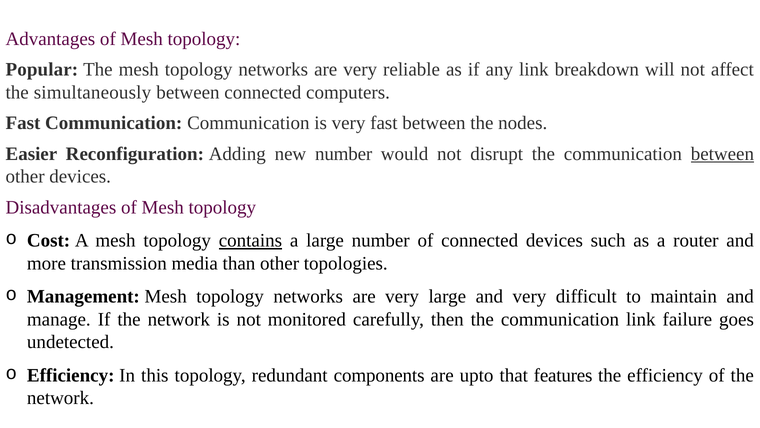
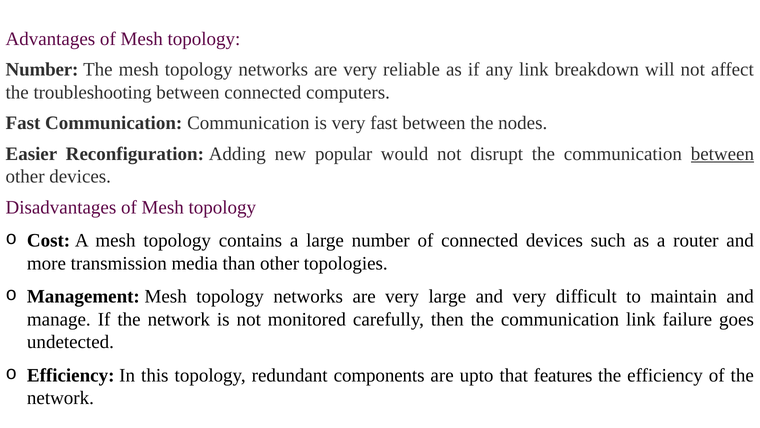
Popular: Popular -> Number (42, 69)
simultaneously: simultaneously -> troubleshooting (93, 92)
new number: number -> popular (344, 154)
contains underline: present -> none (250, 240)
